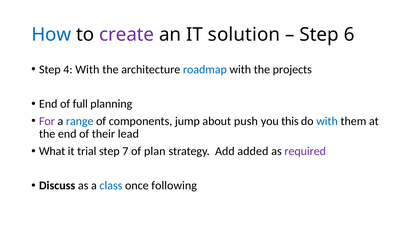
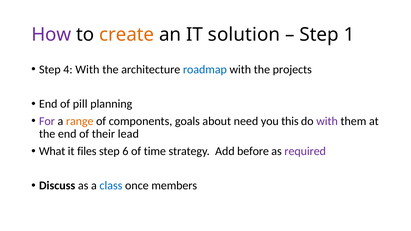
How colour: blue -> purple (51, 35)
create colour: purple -> orange (127, 35)
6: 6 -> 1 (349, 35)
full: full -> pill (80, 104)
range colour: blue -> orange (80, 121)
jump: jump -> goals (187, 121)
push: push -> need (246, 121)
with colour: blue -> purple (327, 121)
trial: trial -> files (87, 151)
7: 7 -> 6 (125, 151)
plan: plan -> time (155, 151)
added: added -> before (253, 151)
following: following -> members (174, 186)
